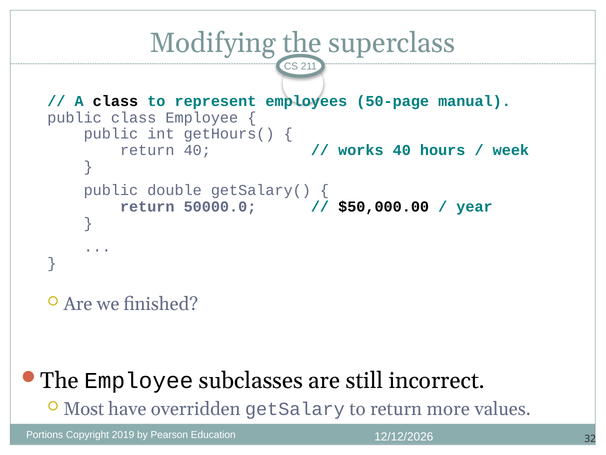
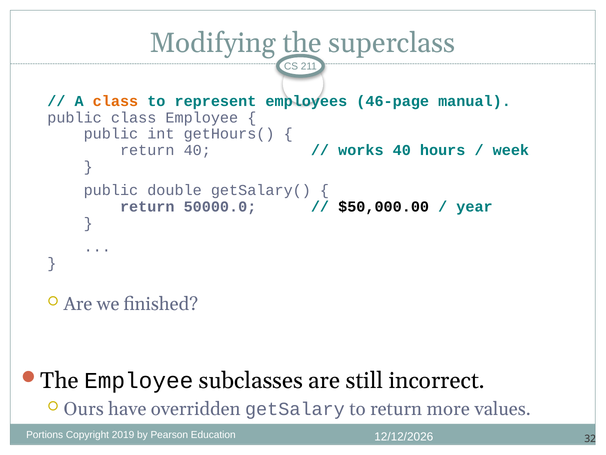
class colour: black -> orange (115, 101)
50-page: 50-page -> 46-page (393, 101)
Most: Most -> Ours (84, 409)
